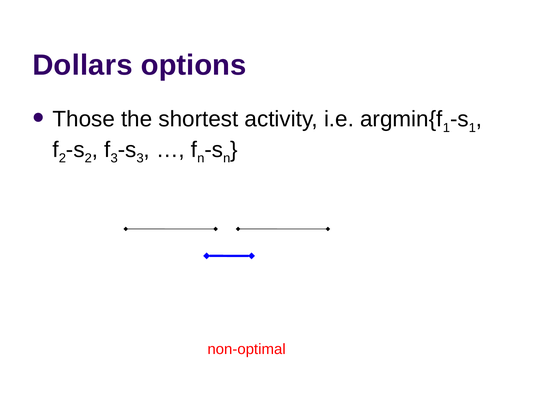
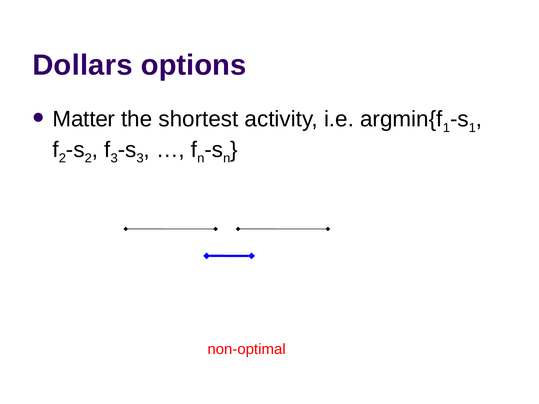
Those: Those -> Matter (84, 119)
